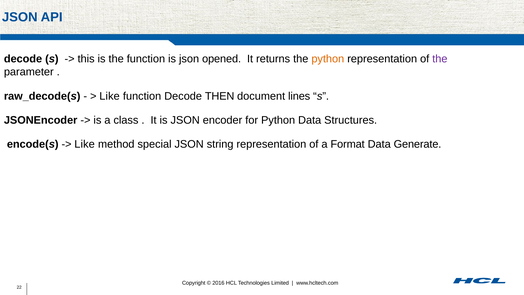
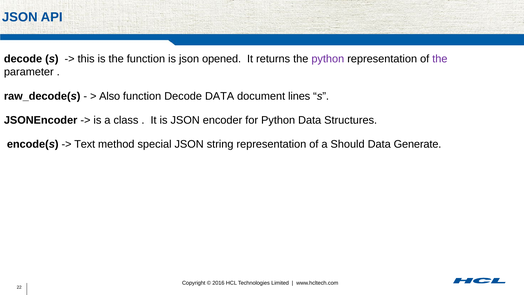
python colour: orange -> purple (328, 59)
Like: Like -> Also (110, 96)
Decode THEN: THEN -> DATA (220, 96)
Like: Like -> Text (85, 144)
Format: Format -> Should (348, 144)
